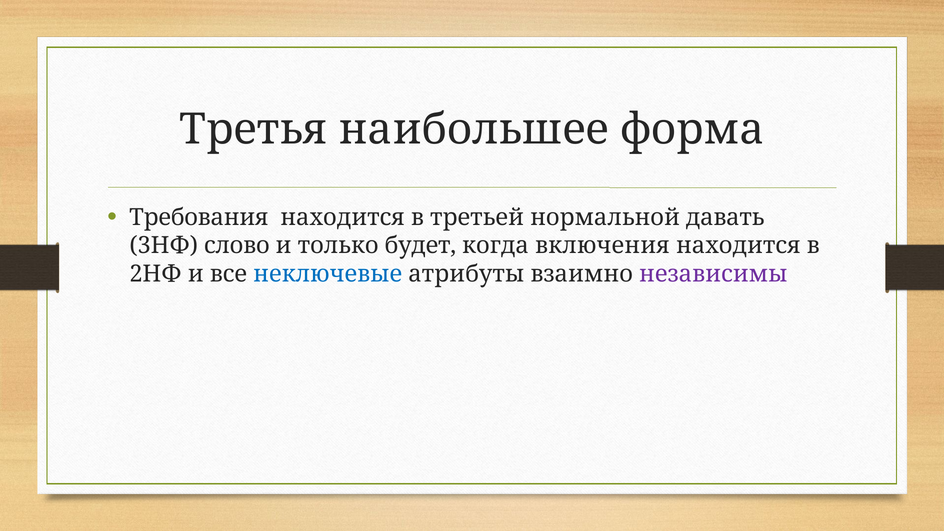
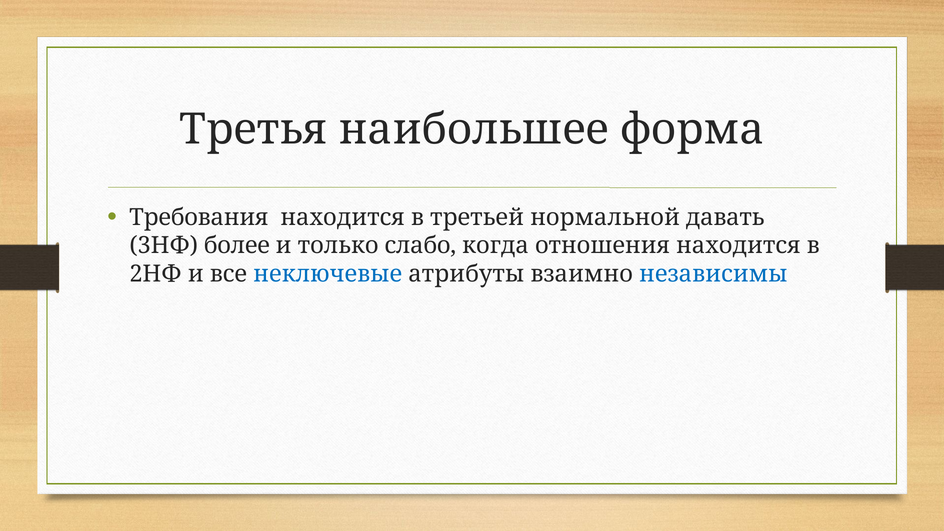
слово: слово -> более (237, 246)
будет: будет -> слабо (420, 246)
включения: включения -> отношения (602, 246)
независимы colour: purple -> blue (713, 274)
